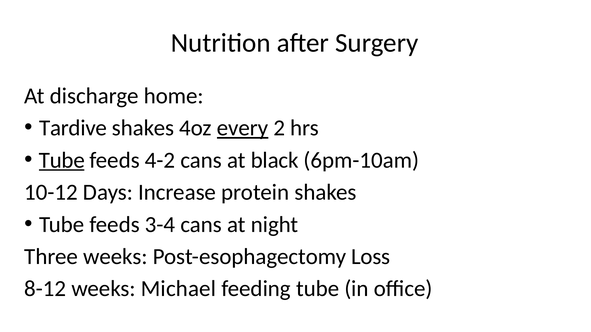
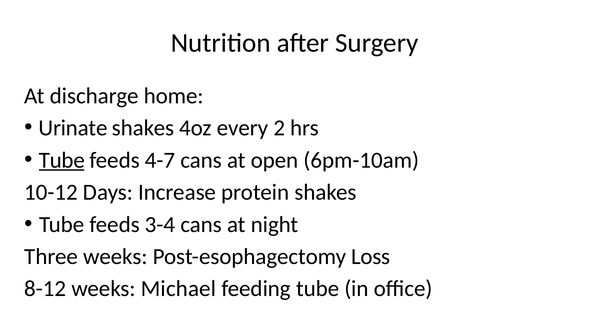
Tardive: Tardive -> Urinate (73, 128)
every underline: present -> none (243, 128)
4-2: 4-2 -> 4-7 (160, 160)
black: black -> open (275, 160)
